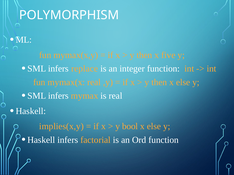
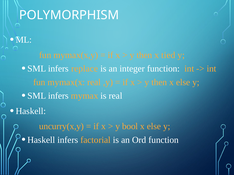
five: five -> tied (168, 55)
implies(x,y: implies(x,y -> uncurry(x,y (61, 127)
